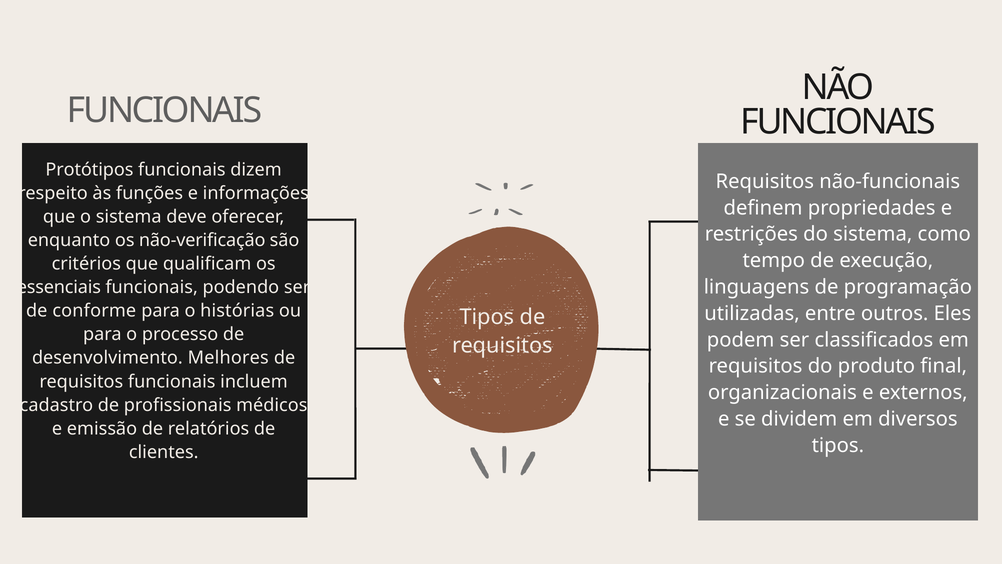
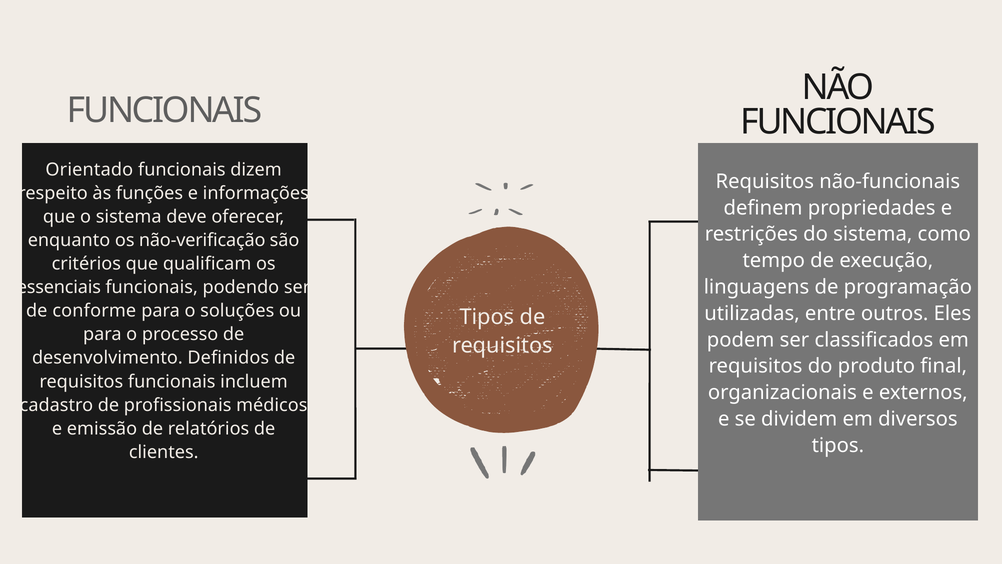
Protótipos: Protótipos -> Orientado (89, 170)
histórias: histórias -> soluções (237, 311)
Melhores: Melhores -> Definidos (228, 358)
